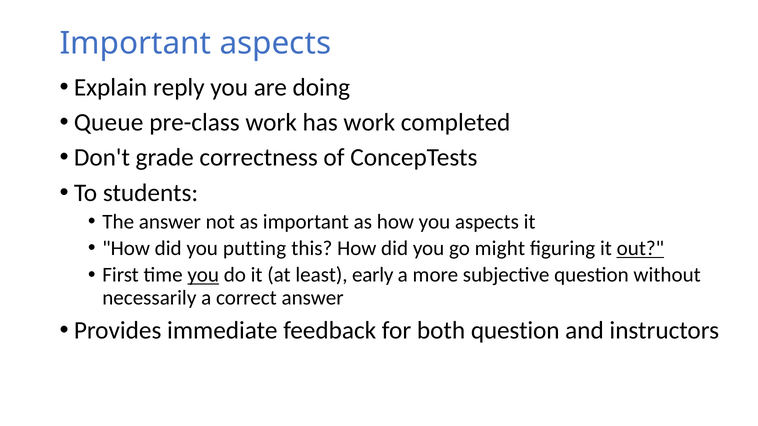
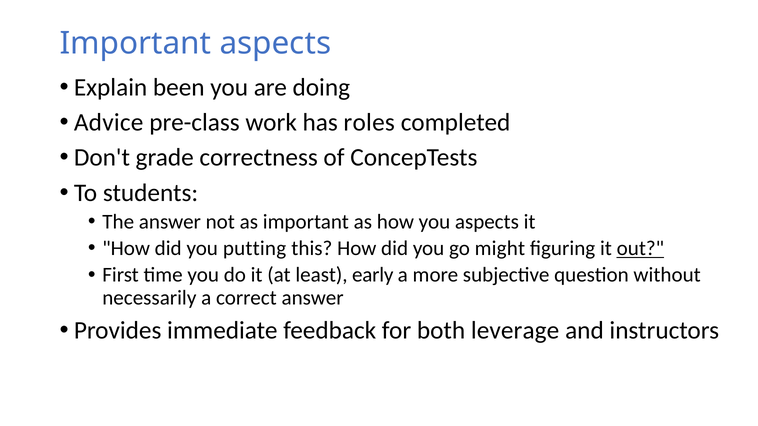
reply: reply -> been (179, 87)
Queue: Queue -> Advice (109, 123)
has work: work -> roles (369, 123)
you underline: present -> none (203, 275)
both question: question -> leverage (515, 331)
